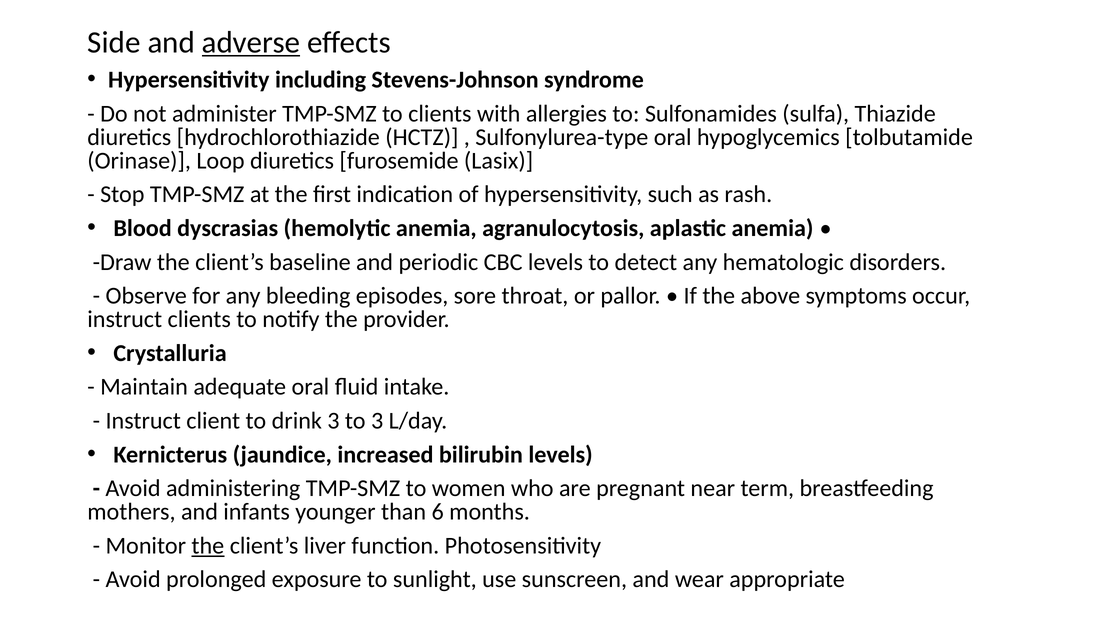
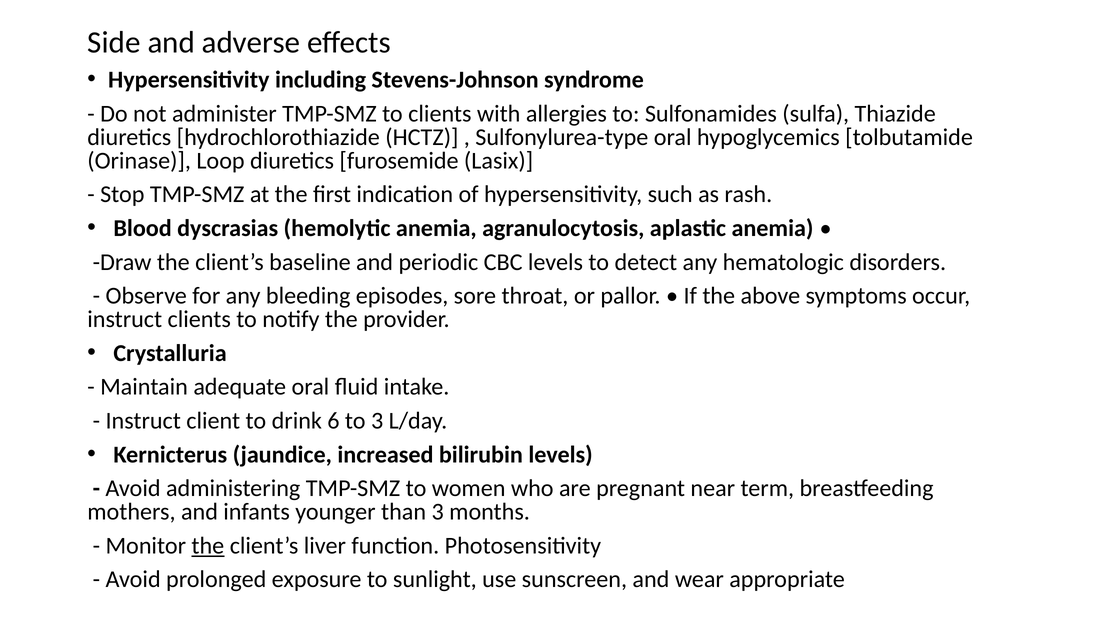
adverse underline: present -> none (251, 42)
drink 3: 3 -> 6 (333, 421)
than 6: 6 -> 3 (438, 512)
